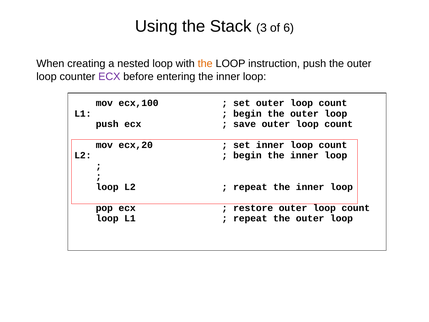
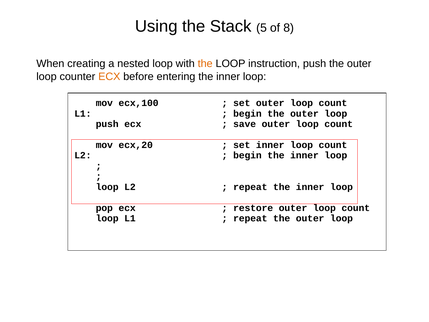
3: 3 -> 5 (262, 28)
6: 6 -> 8 (289, 28)
ECX colour: purple -> orange (109, 77)
